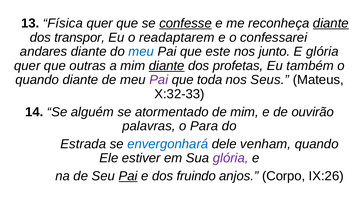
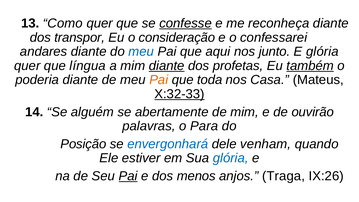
Física: Física -> Como (63, 23)
diante underline: present -> none (331, 23)
readaptarem: readaptarem -> consideração (177, 37)
este: este -> aqui (218, 52)
outras: outras -> língua (88, 66)
também underline: none -> present (310, 66)
quando: quando -> poderia (37, 80)
Pai colour: purple -> orange (159, 80)
Seus: Seus -> Casa (270, 80)
X:32-33 underline: none -> present (179, 94)
atormentado: atormentado -> abertamente (172, 112)
Estrada: Estrada -> Posição (83, 144)
glória colour: purple -> blue (231, 158)
fruindo: fruindo -> menos (196, 176)
Corpo: Corpo -> Traga (284, 176)
